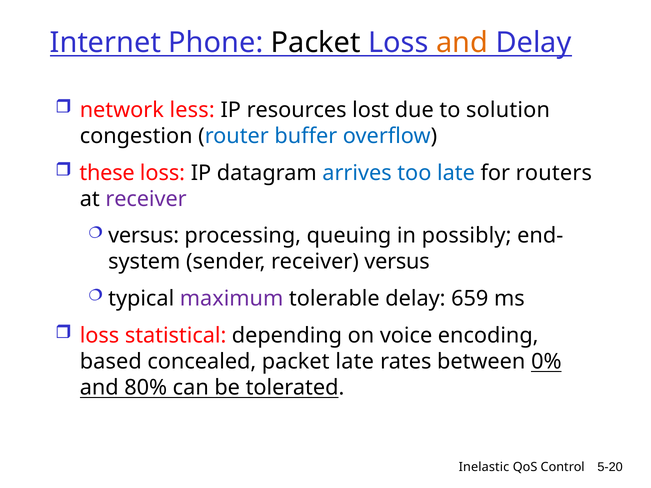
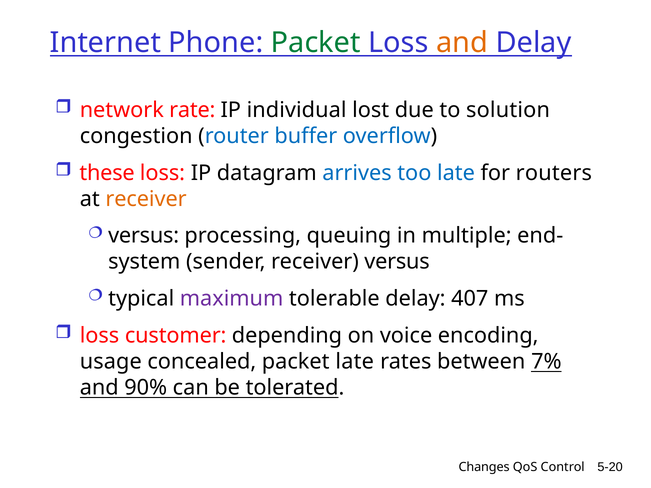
Packet colour: black -> green (316, 43)
less: less -> rate (192, 110)
resources: resources -> individual (297, 110)
receiver colour: purple -> orange (146, 199)
possibly: possibly -> multiple (467, 236)
659: 659 -> 407 (470, 299)
statistical: statistical -> customer (176, 336)
based: based -> usage (111, 362)
0%: 0% -> 7% (546, 362)
80%: 80% -> 90% (146, 388)
Inelastic: Inelastic -> Changes (484, 467)
